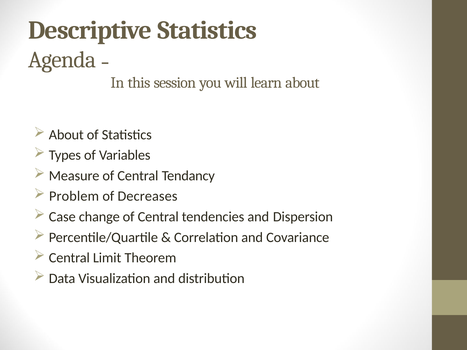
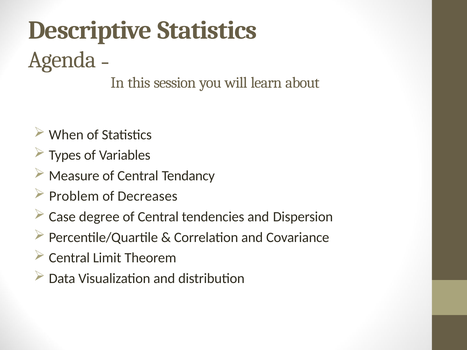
About: About -> When (66, 135)
change: change -> degree (99, 217)
